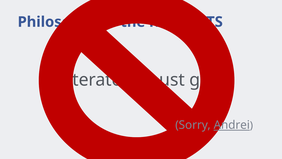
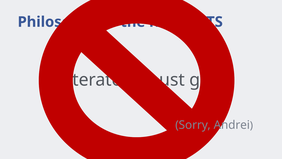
Andrei underline: present -> none (232, 125)
